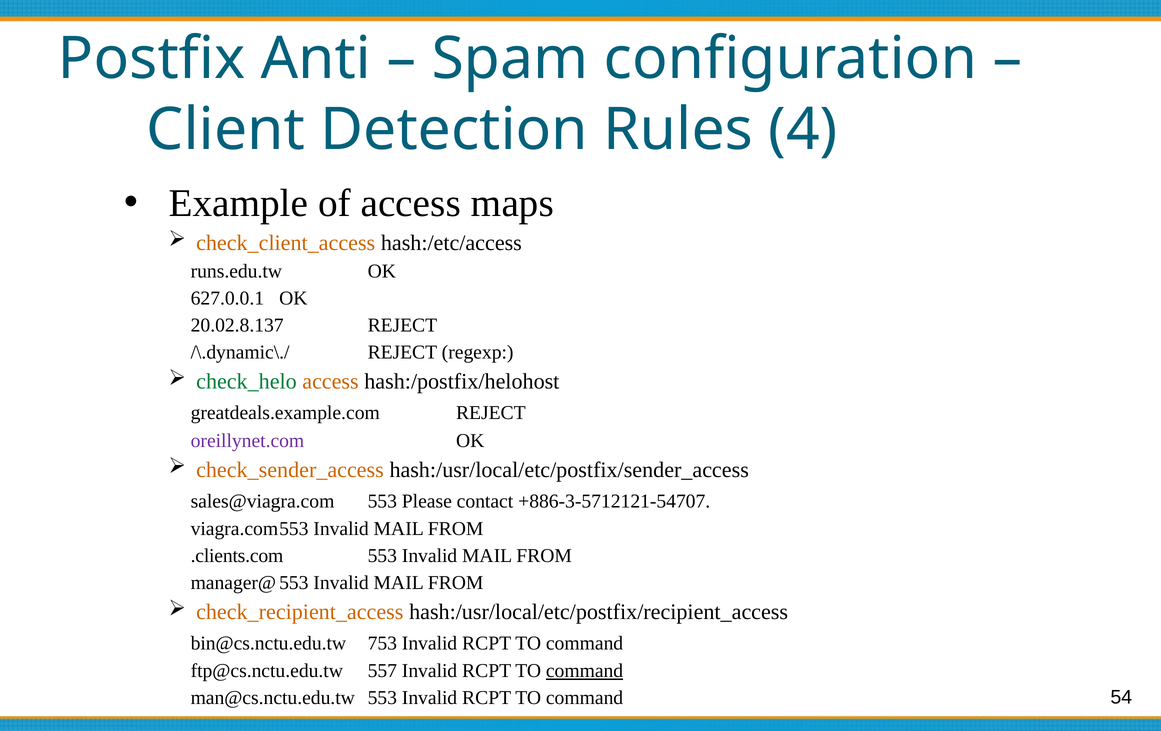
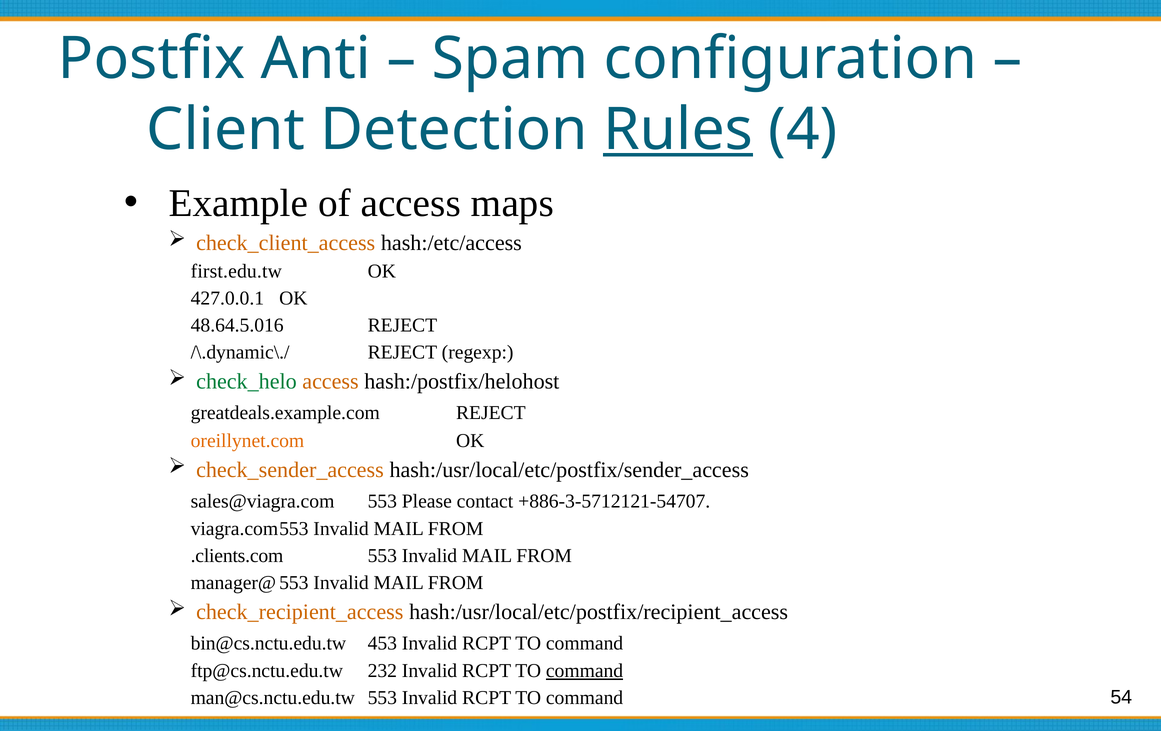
Rules underline: none -> present (678, 130)
runs.edu.tw: runs.edu.tw -> first.edu.tw (236, 271)
627.0.0.1: 627.0.0.1 -> 427.0.0.1 (227, 298)
20.02.8.137: 20.02.8.137 -> 48.64.5.016 (237, 326)
oreillynet.com colour: purple -> orange (247, 441)
753: 753 -> 453 (382, 644)
557: 557 -> 232 (382, 671)
